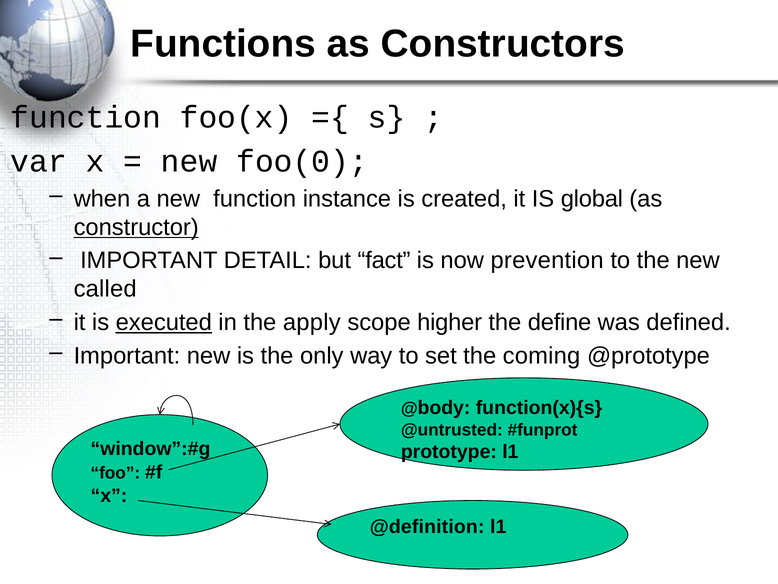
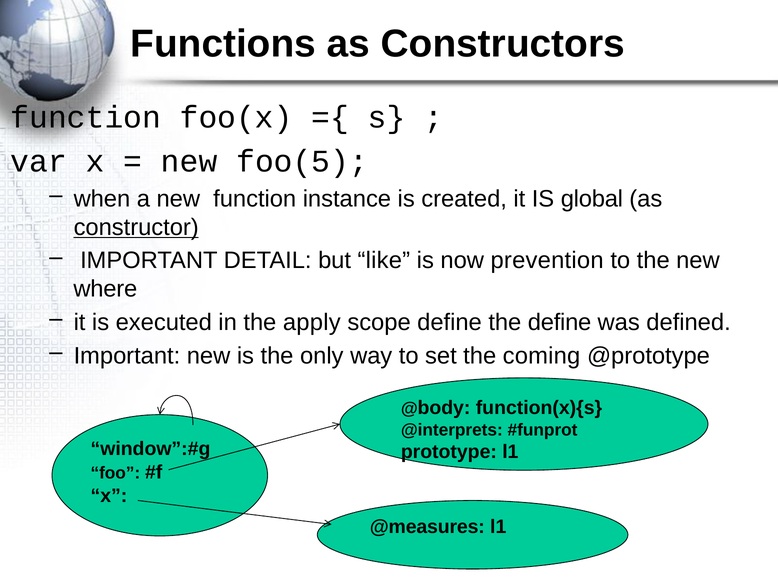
foo(0: foo(0 -> foo(5 (302, 161)
fact: fact -> like (384, 260)
called: called -> where (105, 289)
executed underline: present -> none (164, 322)
scope higher: higher -> define (450, 322)
@untrusted: @untrusted -> @interprets (452, 429)
@definition: @definition -> @measures (427, 527)
